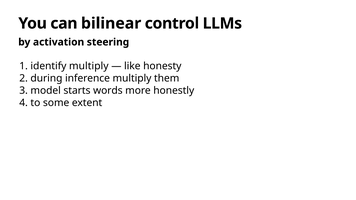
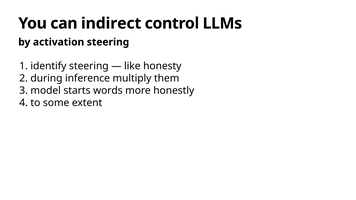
bilinear: bilinear -> indirect (111, 23)
identify multiply: multiply -> steering (89, 66)
